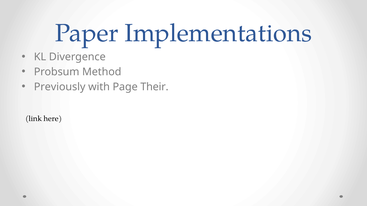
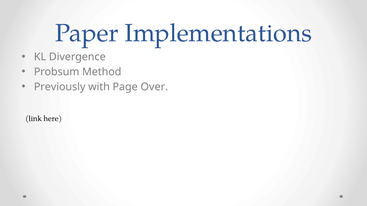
Their: Their -> Over (154, 87)
